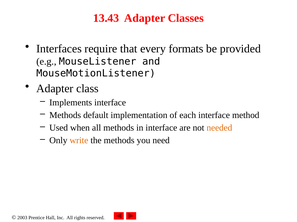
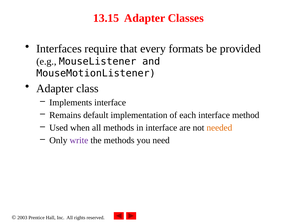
13.43: 13.43 -> 13.15 (106, 18)
Methods: Methods -> Remains (65, 115)
write colour: orange -> purple (79, 141)
